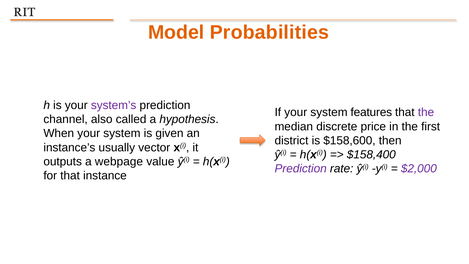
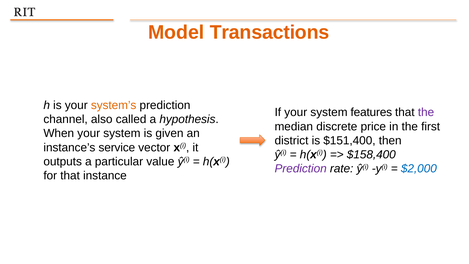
Probabilities: Probabilities -> Transactions (270, 32)
system’s colour: purple -> orange (114, 105)
$158,600: $158,600 -> $151,400 (349, 140)
usually: usually -> service (117, 147)
webpage: webpage -> particular (119, 161)
$2,000 colour: purple -> blue (419, 169)
